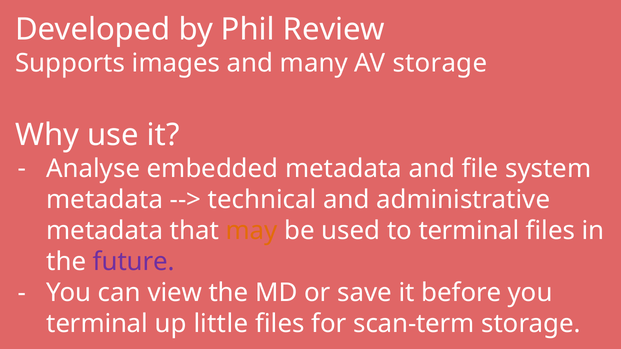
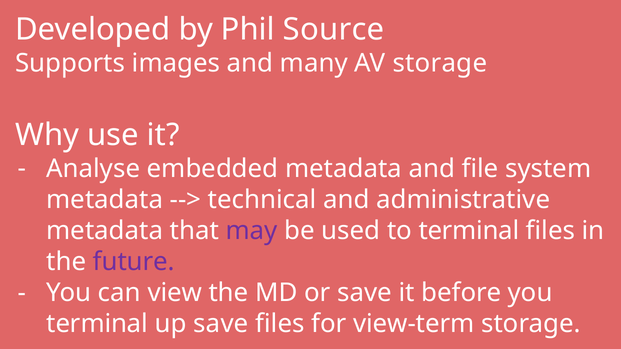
Review: Review -> Source (334, 30)
may colour: orange -> purple (252, 231)
up little: little -> save (221, 324)
scan-term: scan-term -> view-term (414, 324)
